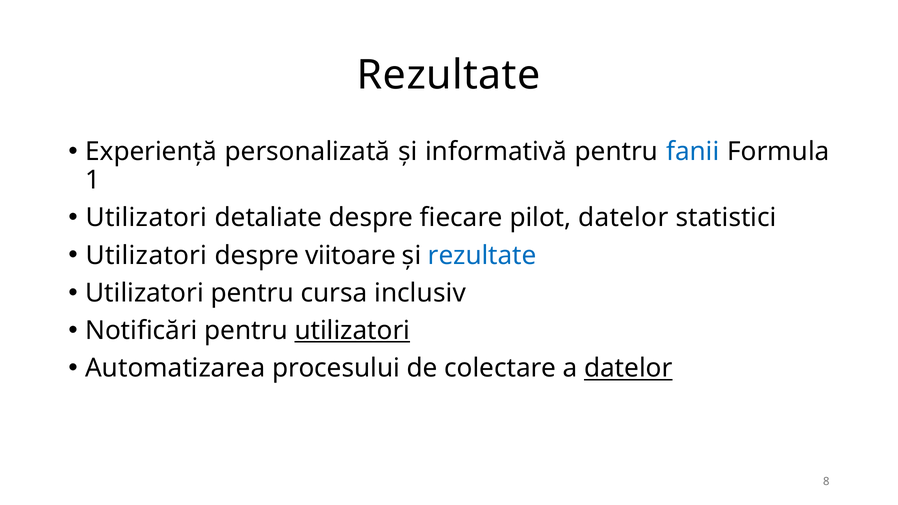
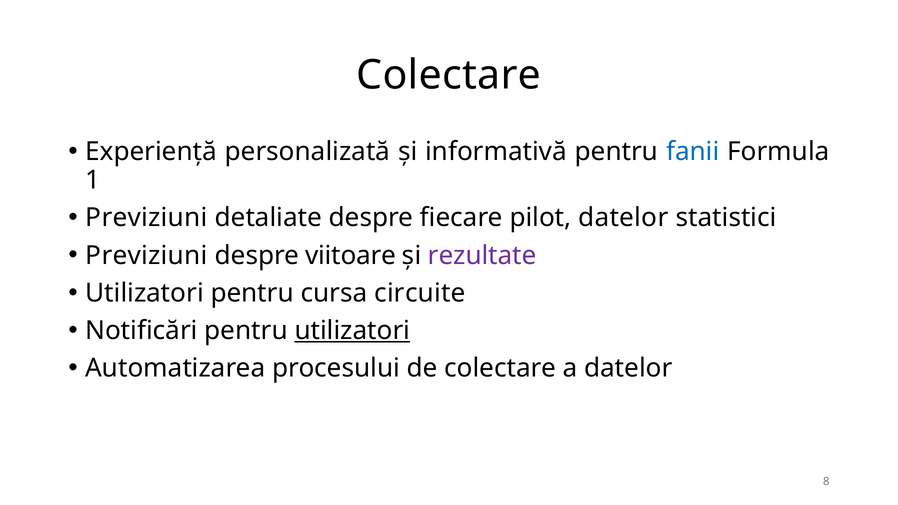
Rezultate: Rezultate -> Colectare (449, 75)
Utilizatori: Utilizatori -> Previziuni (146, 218)
Utilizatori: Utilizatori -> Previziuni (146, 255)
rezultate colour: blue -> purple (482, 255)
inclusiv: inclusiv -> circuite (420, 293)
datelor underline: present -> none (628, 368)
